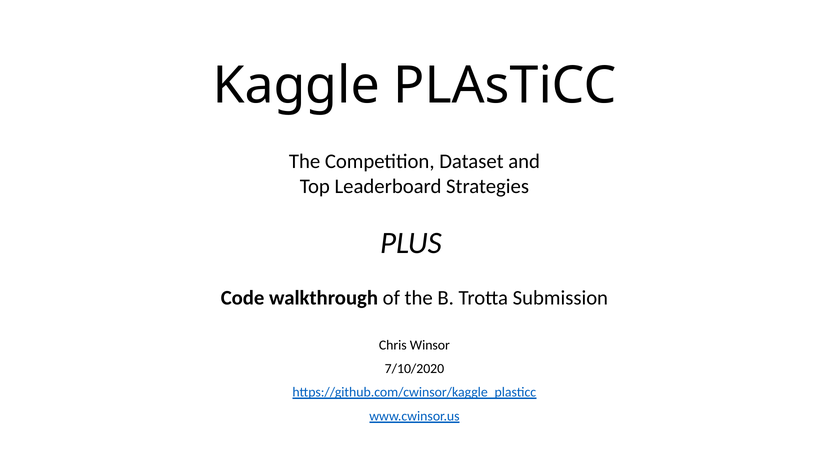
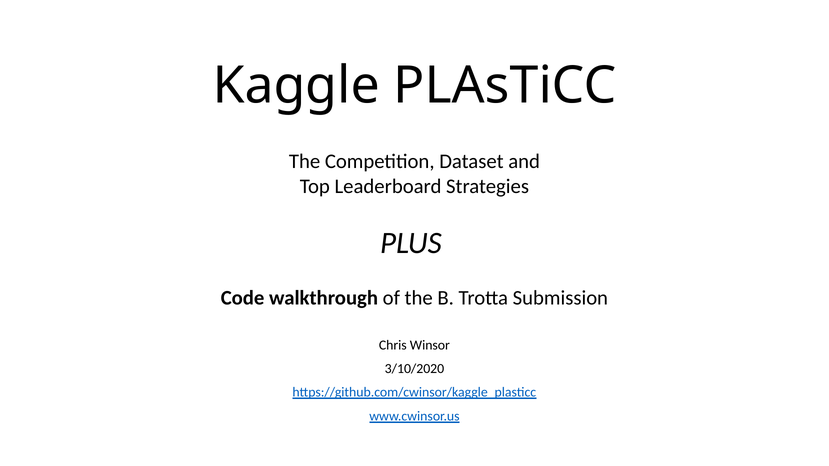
7/10/2020: 7/10/2020 -> 3/10/2020 (414, 369)
